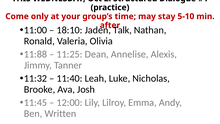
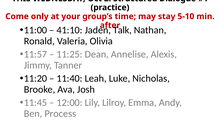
18:10: 18:10 -> 41:10 (70, 30)
11:88: 11:88 -> 11:57 (35, 54)
11:32: 11:32 -> 11:20 (35, 78)
Written: Written -> Process (60, 113)
